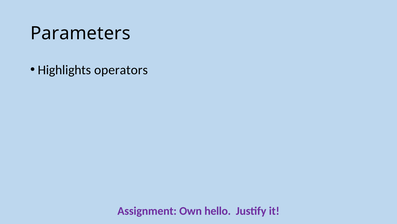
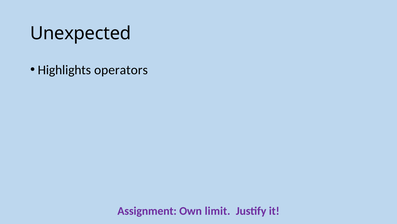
Parameters: Parameters -> Unexpected (81, 33)
hello: hello -> limit (218, 210)
